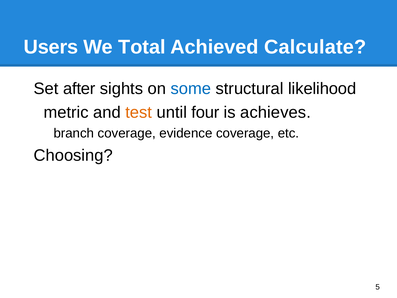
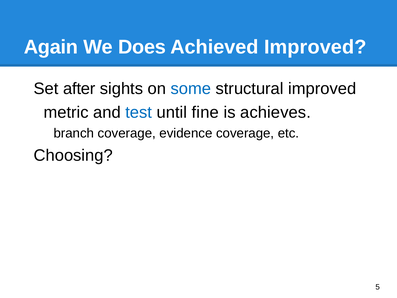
Users: Users -> Again (51, 47)
Total: Total -> Does (142, 47)
Achieved Calculate: Calculate -> Improved (315, 47)
structural likelihood: likelihood -> improved (322, 88)
test colour: orange -> blue (139, 112)
four: four -> fine (205, 112)
